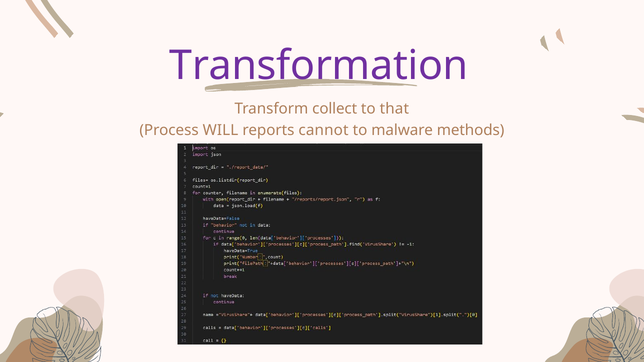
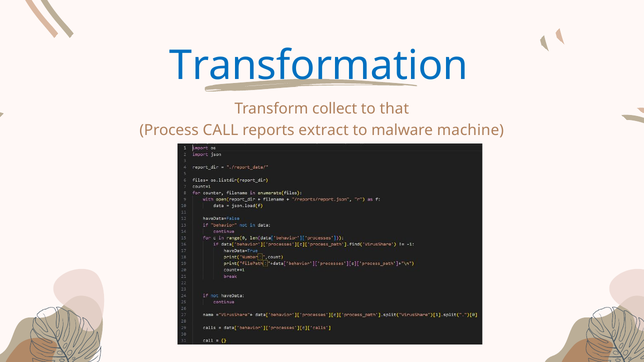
Transformation colour: purple -> blue (319, 66)
WILL: WILL -> CALL (220, 130)
cannot: cannot -> extract (324, 130)
methods: methods -> machine (470, 130)
